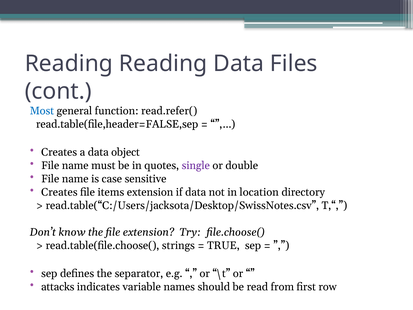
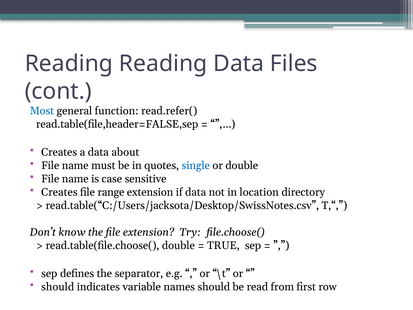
object: object -> about (125, 152)
single colour: purple -> blue (196, 165)
items: items -> range (111, 192)
read.table(file.choose( strings: strings -> double (178, 245)
attacks: attacks -> should (58, 287)
